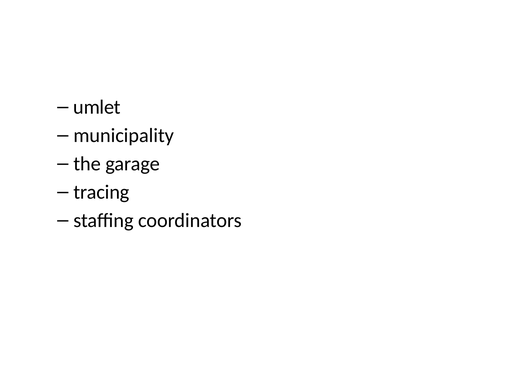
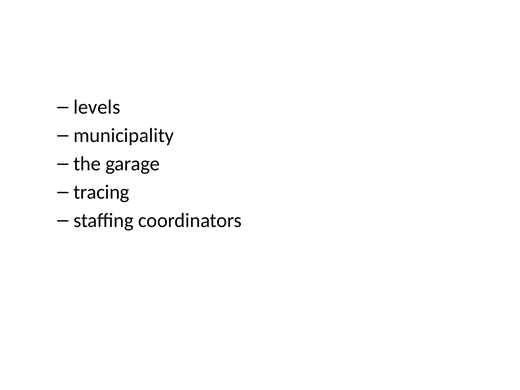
umlet: umlet -> levels (97, 107)
